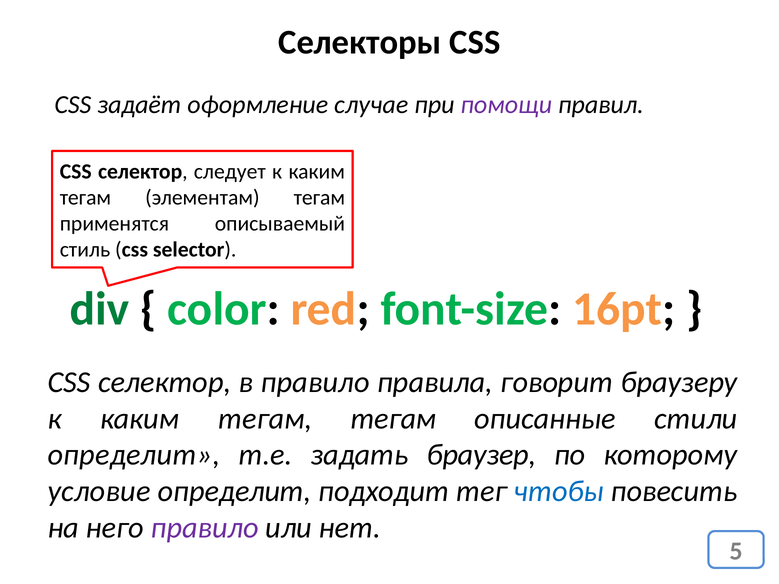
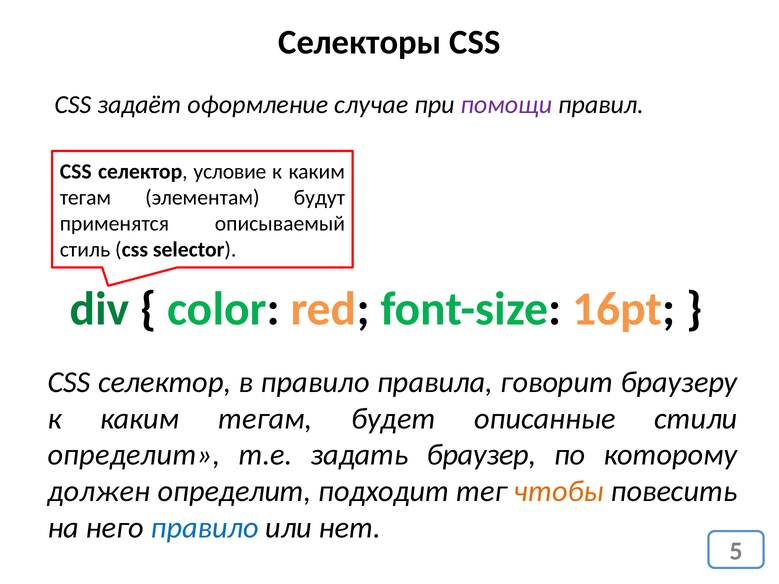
следует: следует -> условие (230, 172)
элементам тегам: тегам -> будут (319, 198)
тегам тегам: тегам -> будет (393, 419)
условие: условие -> должен (99, 492)
чтобы colour: blue -> orange (559, 492)
правило colour: purple -> blue (205, 528)
